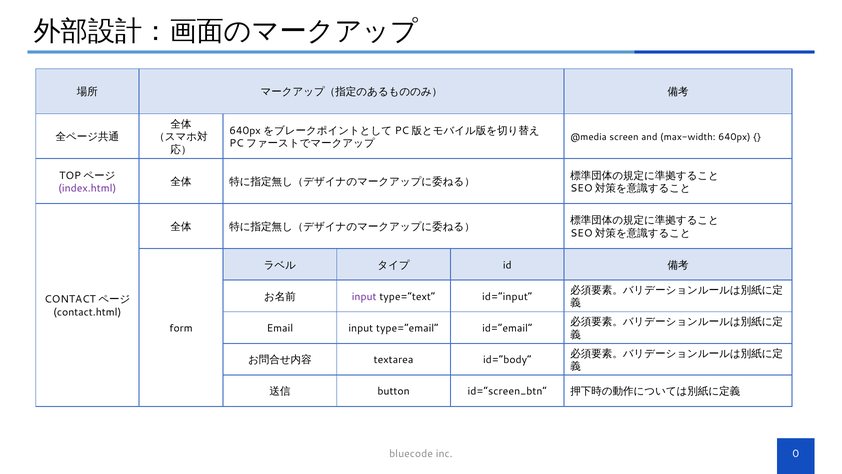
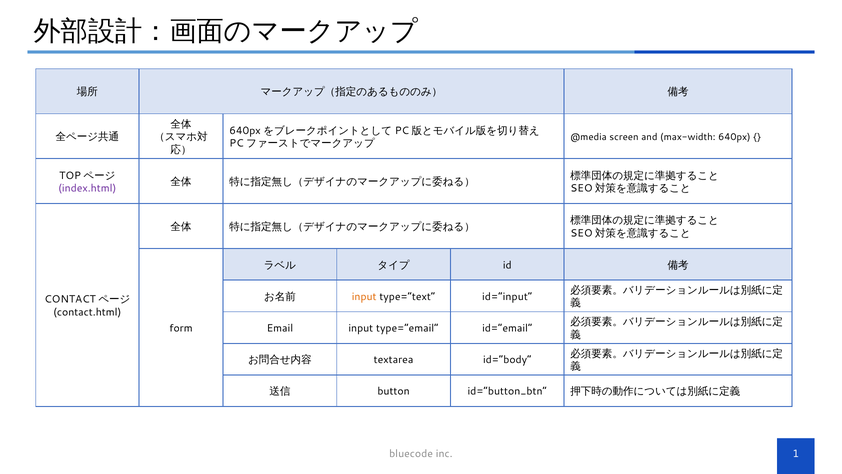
input colour: purple -> orange (364, 296)
id=“screen_btn: id=“screen_btn -> id=“button_btn (507, 391)
0: 0 -> 1 (796, 453)
